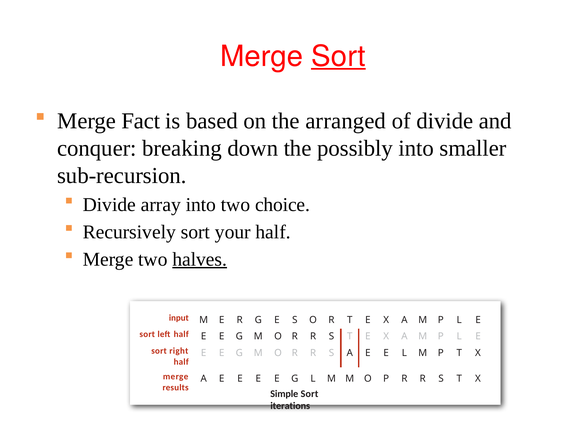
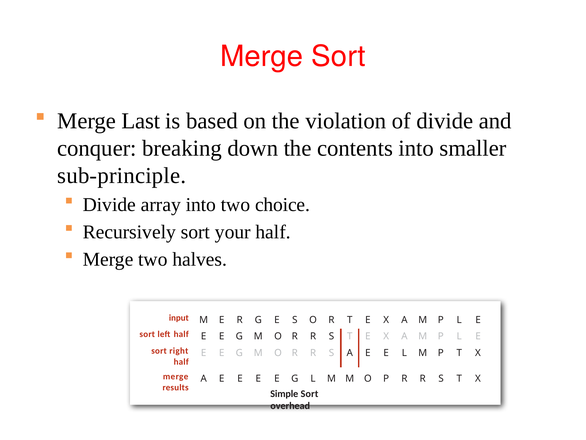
Sort underline: present -> none (338, 56)
Fact: Fact -> Last (141, 121)
arranged: arranged -> violation (346, 121)
possibly: possibly -> contents (355, 148)
sub-recursion: sub-recursion -> sub-principle (122, 175)
halves underline: present -> none (200, 259)
iterations: iterations -> overhead (290, 405)
